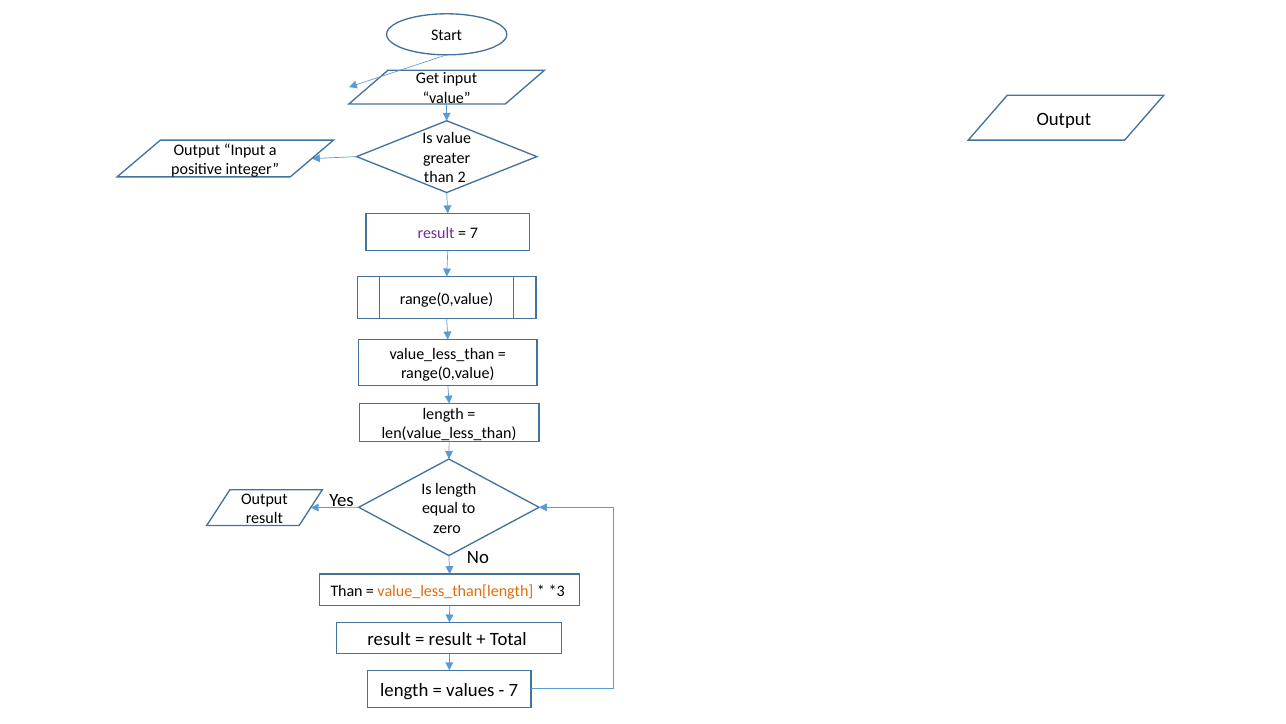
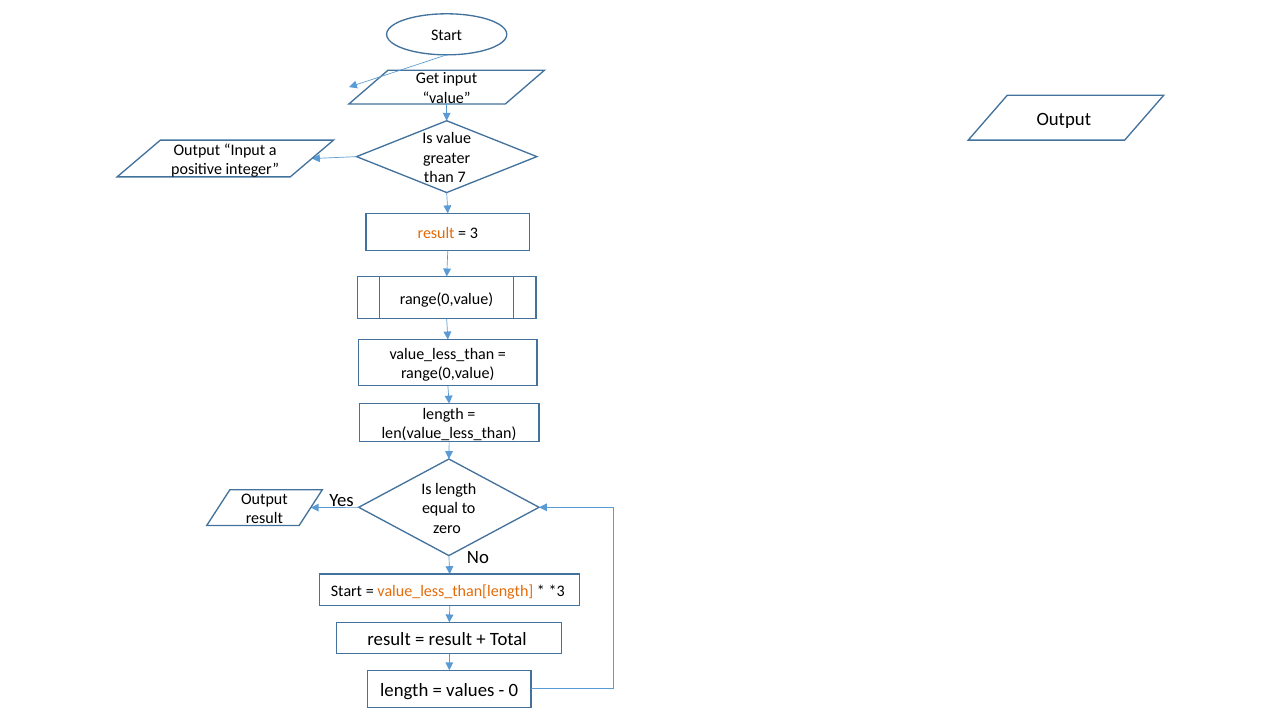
2: 2 -> 7 (462, 177)
result colour: purple -> orange (436, 233)
7: 7 -> 3 (474, 233)
Than: Than -> Start (346, 590)
7: 7 -> 0 (513, 689)
